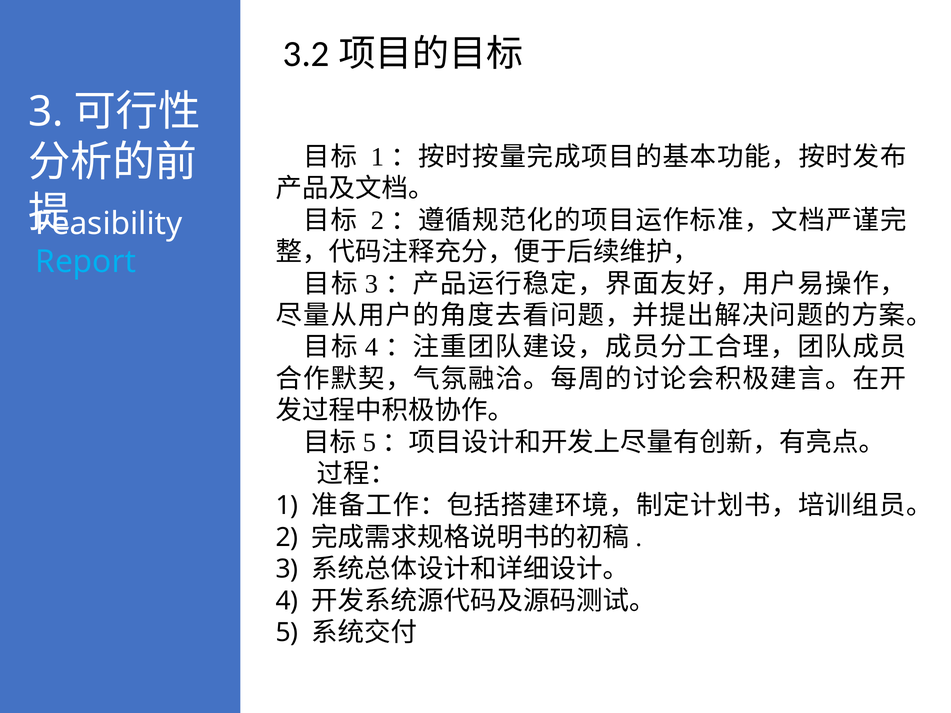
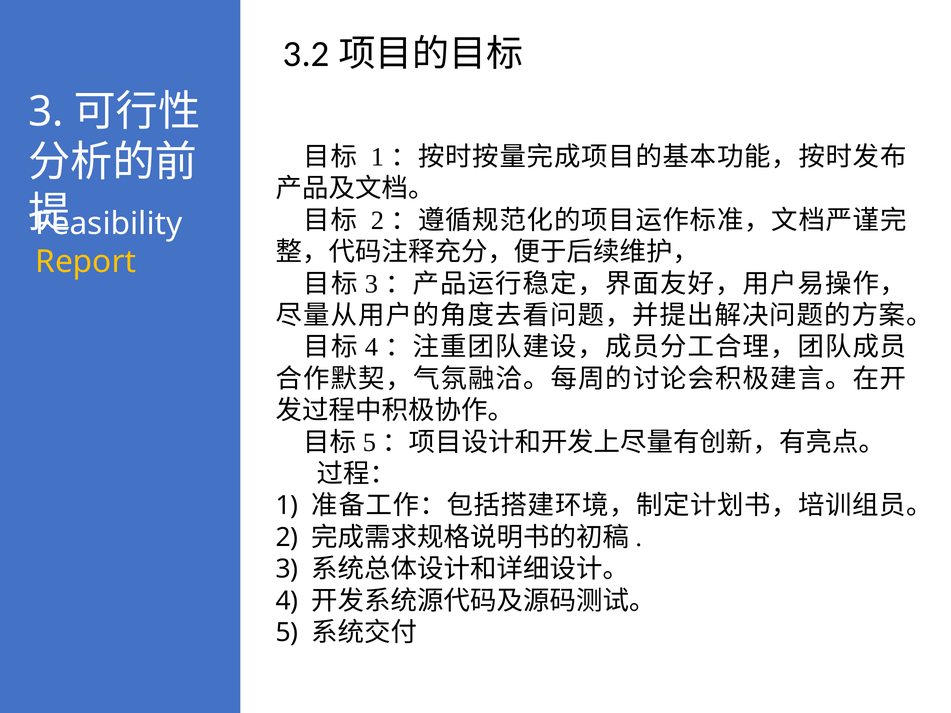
Report colour: light blue -> yellow (86, 262)
